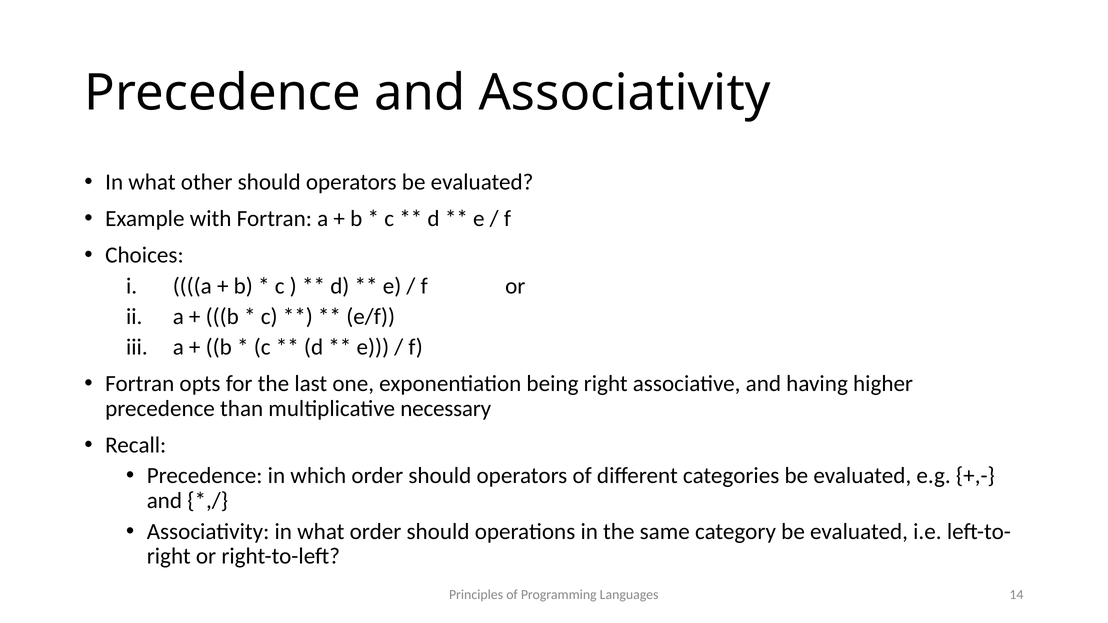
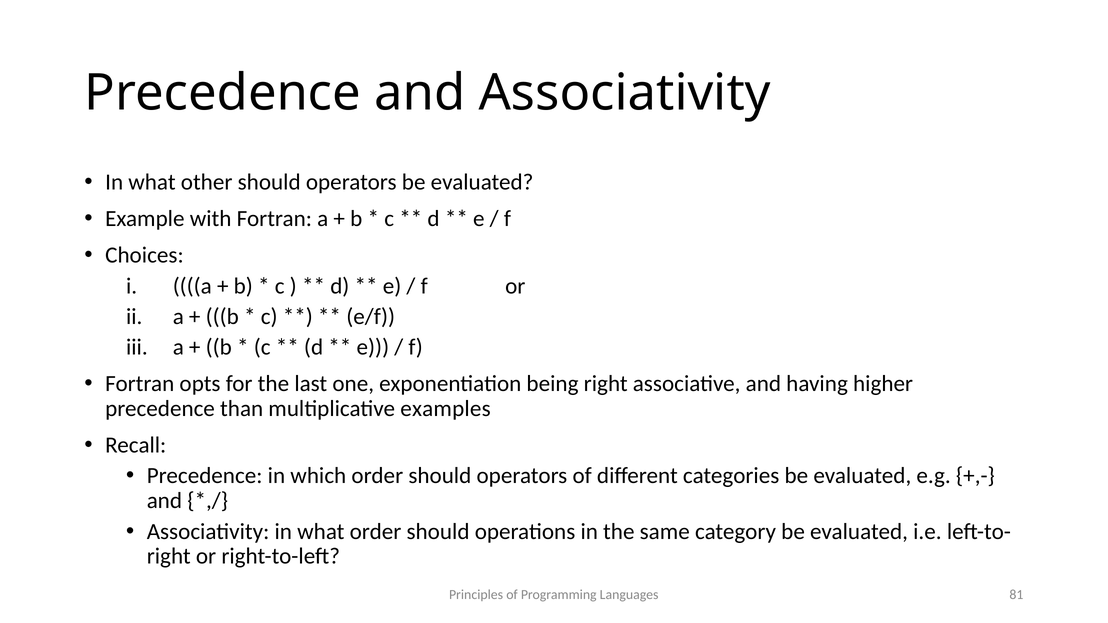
necessary: necessary -> examples (446, 409)
14: 14 -> 81 (1016, 595)
